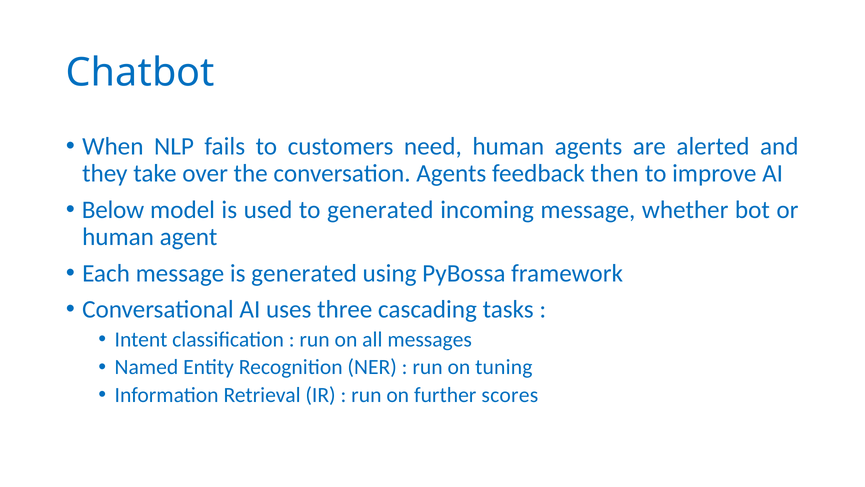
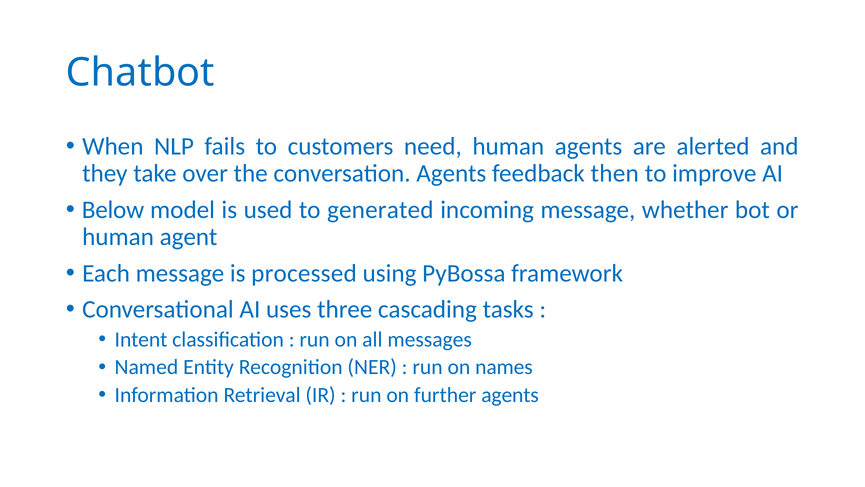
is generated: generated -> processed (304, 273)
tuning: tuning -> names (504, 367)
further scores: scores -> agents (510, 395)
